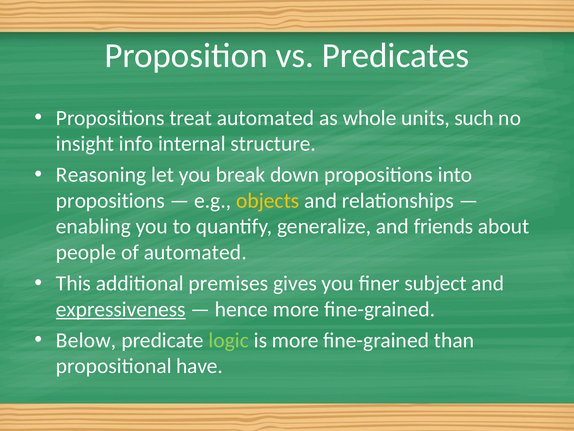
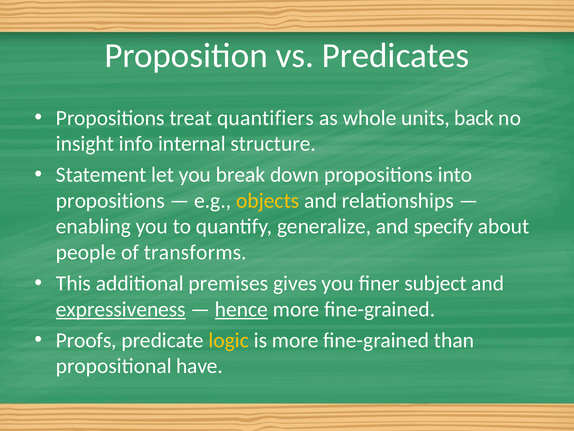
treat automated: automated -> quantifiers (265, 118)
such: such -> back (474, 118)
Reasoning: Reasoning -> Statement (101, 175)
friends: friends -> specify (443, 226)
of automated: automated -> transforms (195, 252)
hence underline: none -> present (241, 309)
Below: Below -> Proofs (86, 340)
logic colour: light green -> yellow (229, 340)
